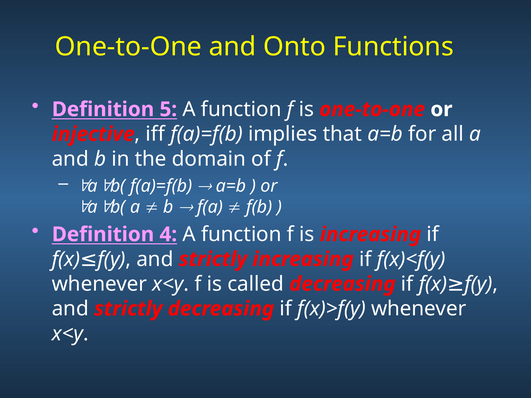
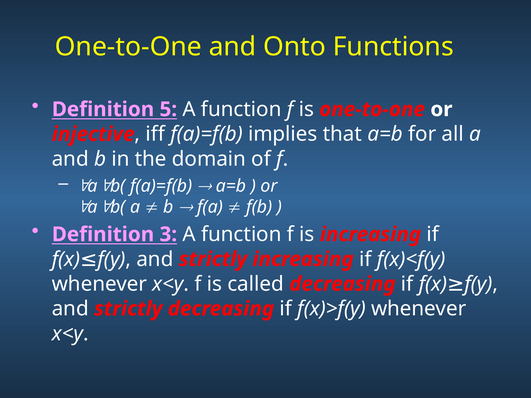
4: 4 -> 3 (168, 235)
